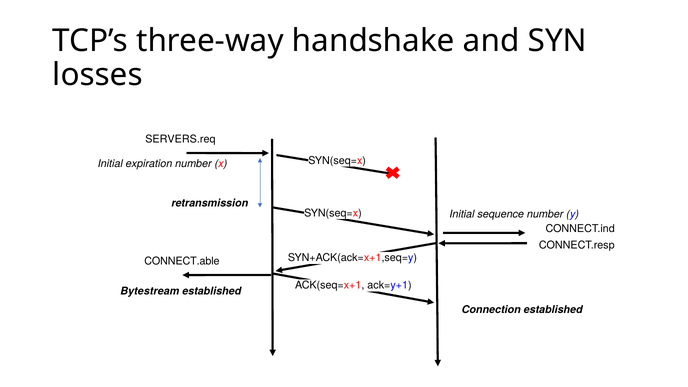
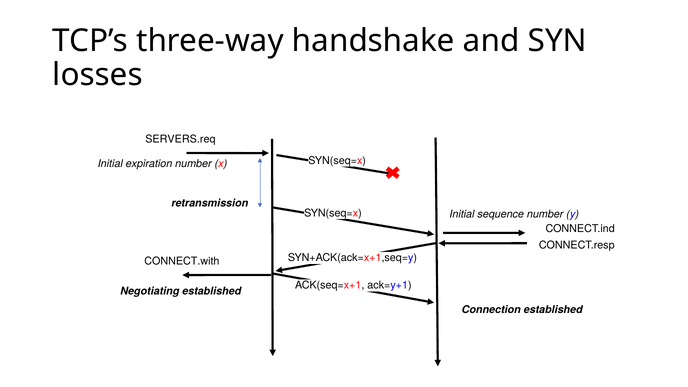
CONNECT.able: CONNECT.able -> CONNECT.with (182, 261)
Bytestream: Bytestream -> Negotiating (150, 291)
